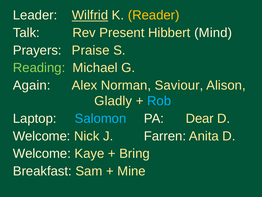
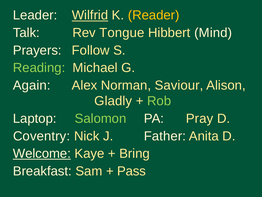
Present: Present -> Tongue (122, 33)
Praise: Praise -> Follow (91, 50)
Rob colour: light blue -> light green (159, 101)
Salomon colour: light blue -> light green (101, 118)
Dear: Dear -> Pray (200, 118)
Welcome: Welcome -> Coventry (42, 136)
Farren: Farren -> Father (165, 136)
Welcome underline: none -> present (42, 153)
Mine: Mine -> Pass (132, 171)
